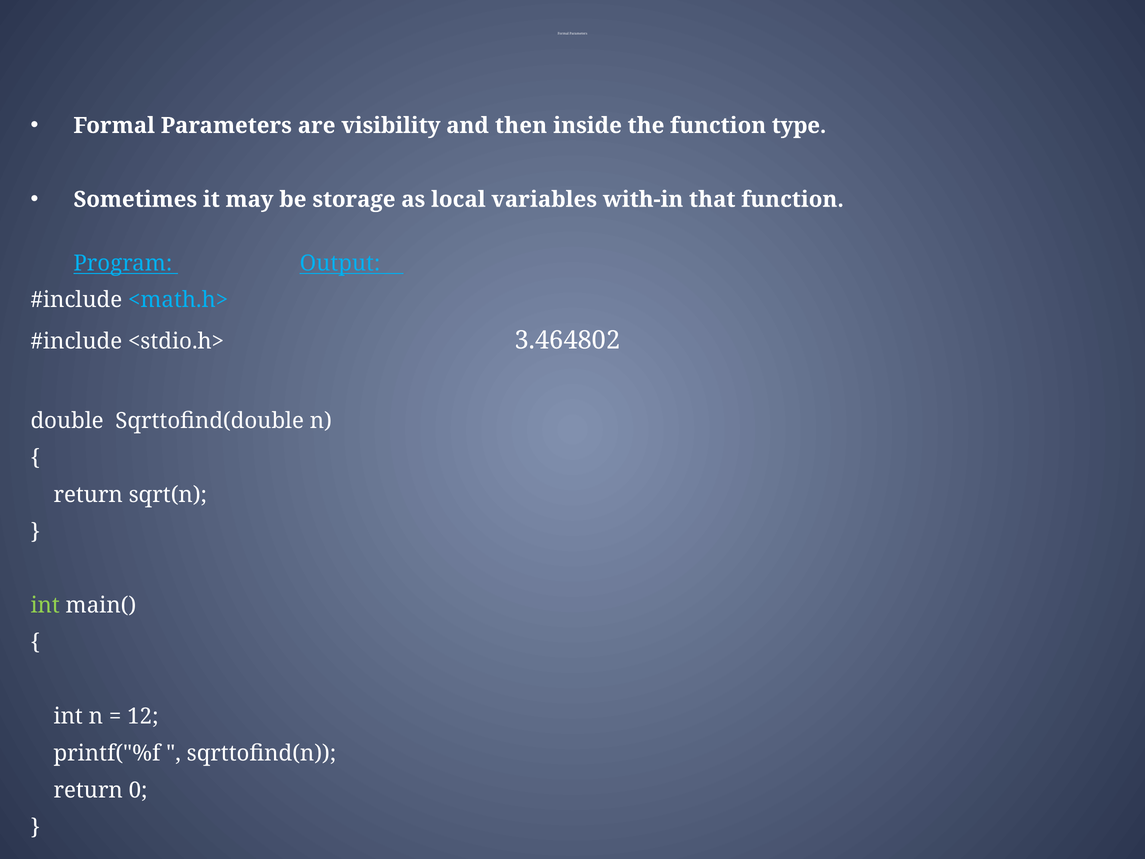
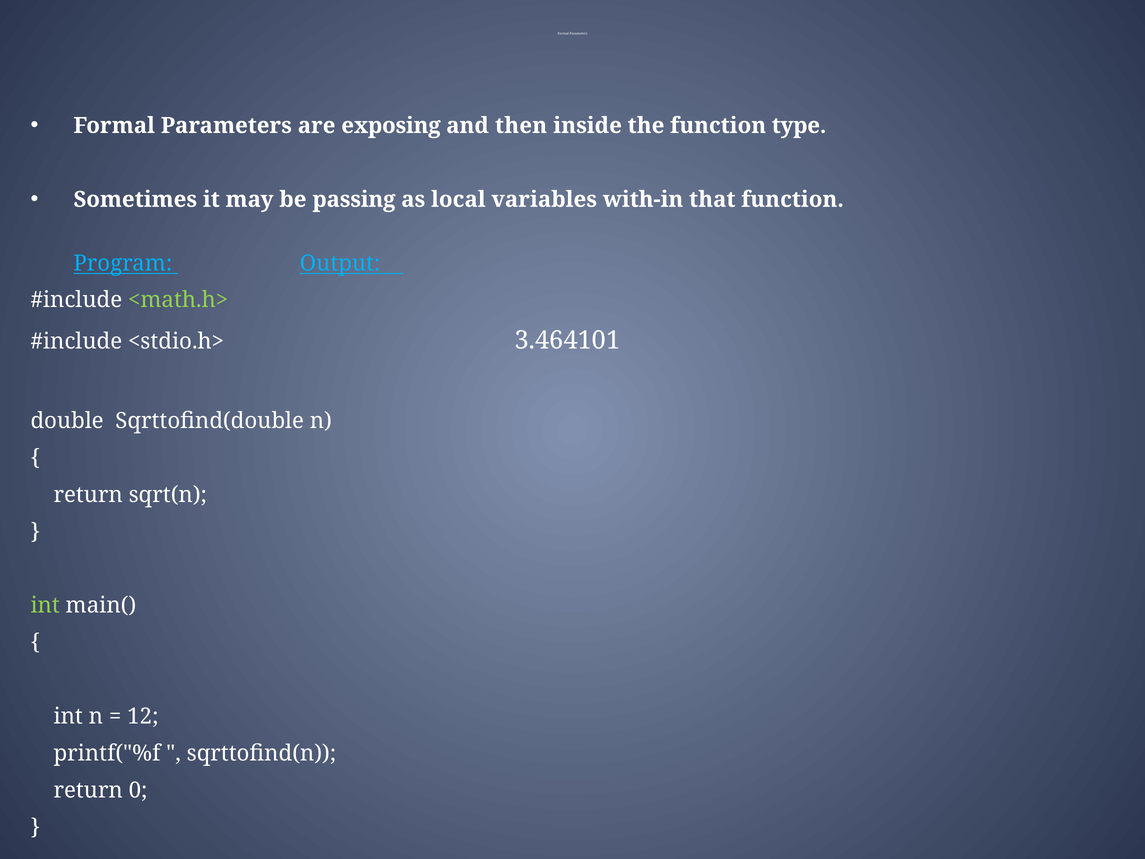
visibility: visibility -> exposing (391, 126)
storage: storage -> passing (354, 199)
<math.h> colour: light blue -> light green (178, 300)
3.464802: 3.464802 -> 3.464101 (567, 340)
